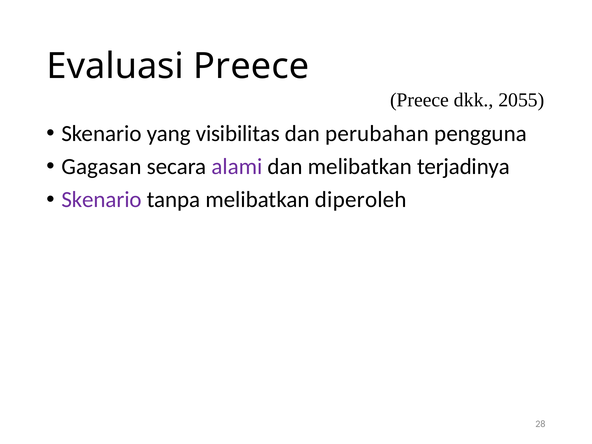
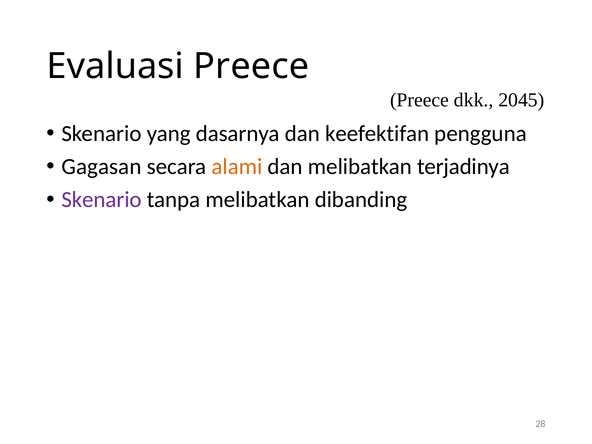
2055: 2055 -> 2045 (521, 100)
visibilitas: visibilitas -> dasarnya (238, 133)
perubahan: perubahan -> keefektifan (377, 133)
alami colour: purple -> orange (237, 167)
diperoleh: diperoleh -> dibanding (361, 200)
